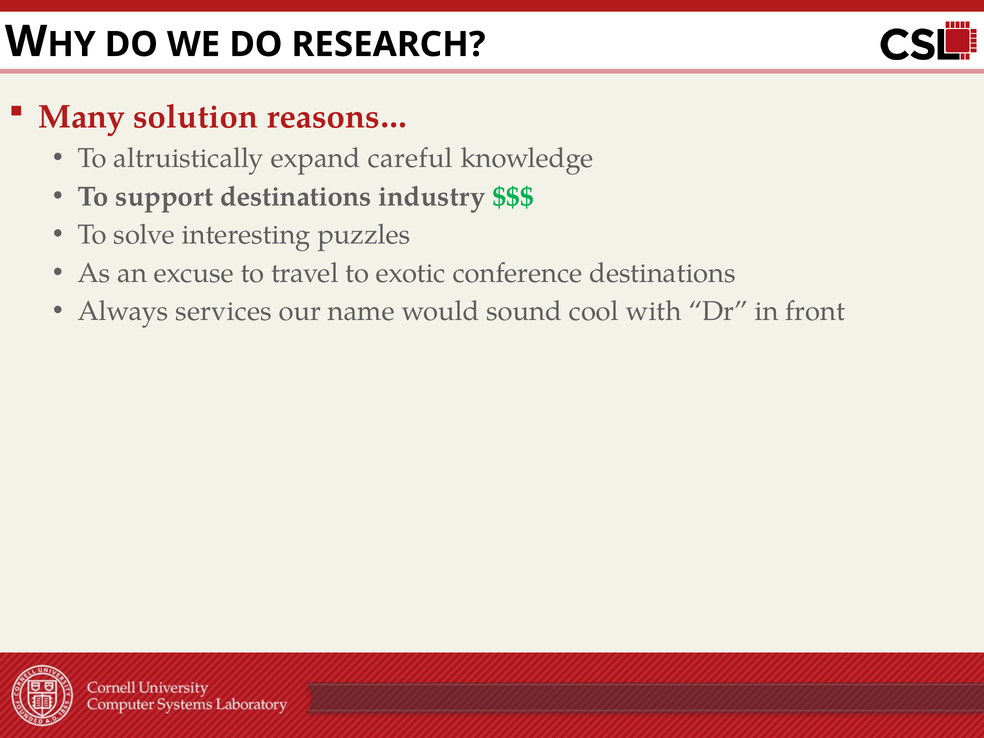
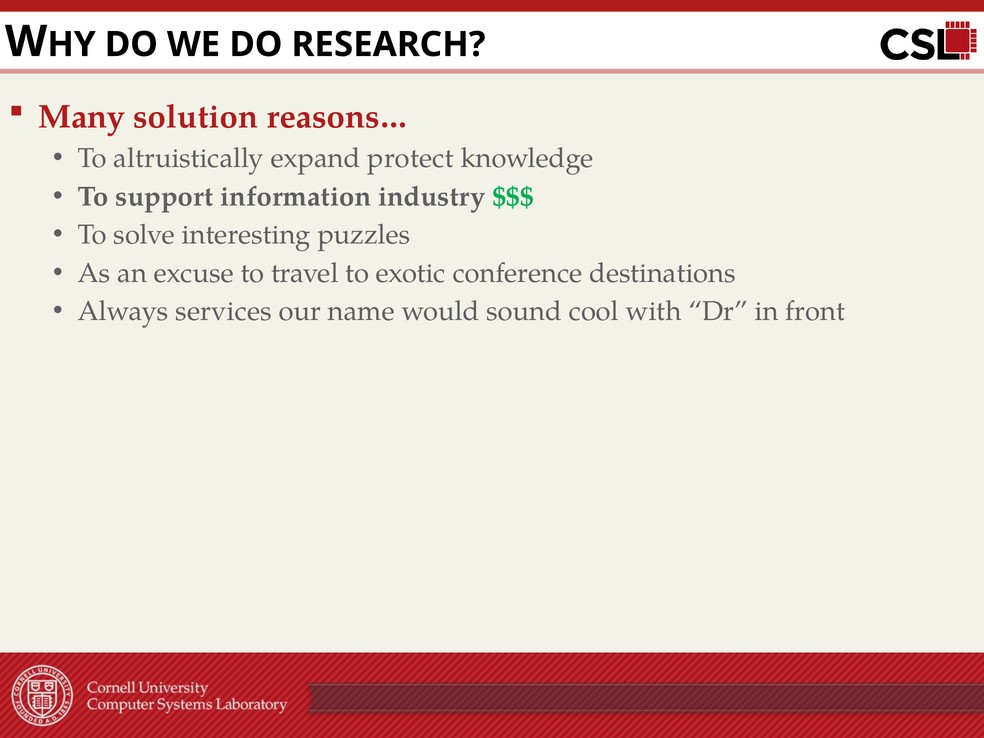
careful: careful -> protect (411, 158)
support destinations: destinations -> information (296, 197)
